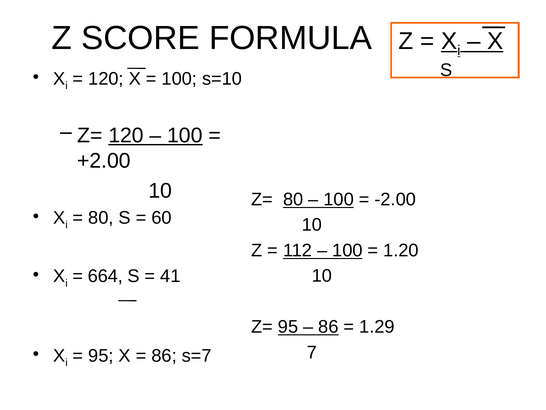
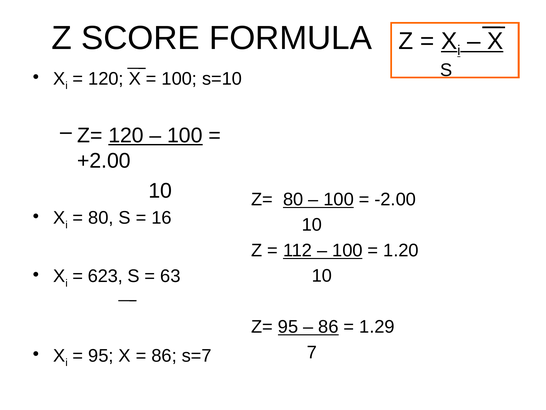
60: 60 -> 16 (162, 218)
664: 664 -> 623 (105, 276)
41: 41 -> 63 (170, 276)
